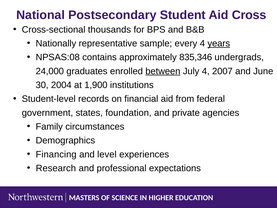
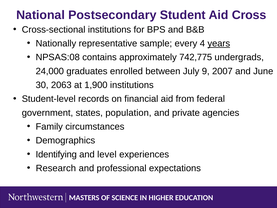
Cross-sectional thousands: thousands -> institutions (110, 30)
835,346: 835,346 -> 742,775 (196, 57)
between underline: present -> none (163, 71)
July 4: 4 -> 9 (206, 71)
2004: 2004 -> 2063 (61, 85)
foundation: foundation -> population (128, 113)
Financing: Financing -> Identifying (56, 154)
